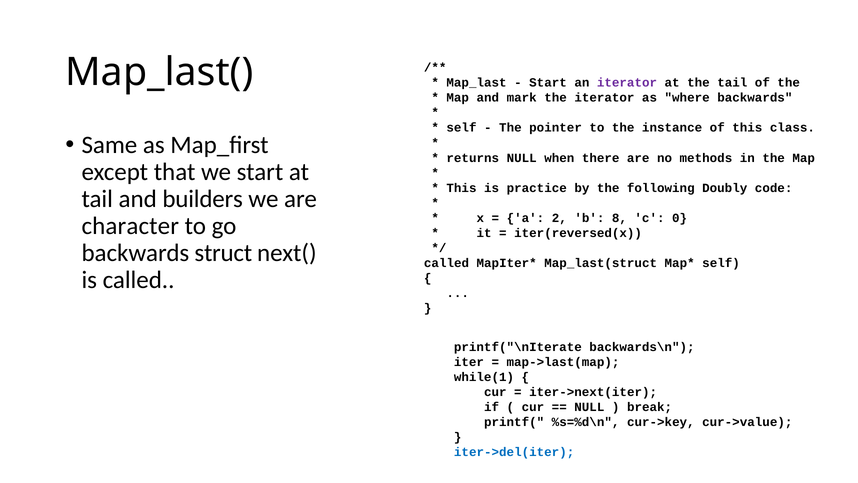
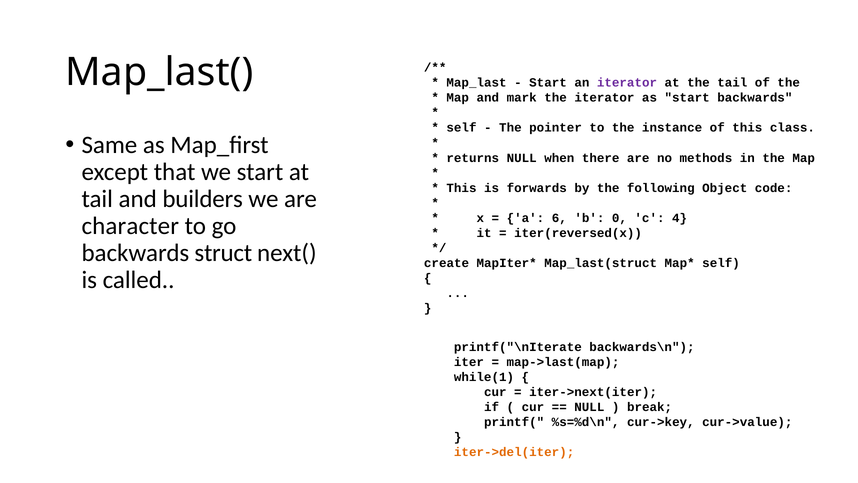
as where: where -> start (687, 98)
practice: practice -> forwards (537, 188)
Doubly: Doubly -> Object (725, 188)
2: 2 -> 6 (559, 218)
8: 8 -> 0 (619, 218)
0: 0 -> 4 (680, 218)
called: called -> create (447, 263)
iter->del(iter colour: blue -> orange (514, 452)
